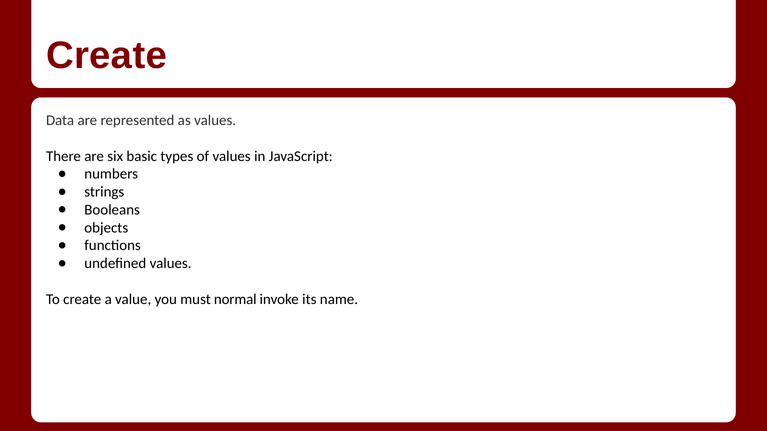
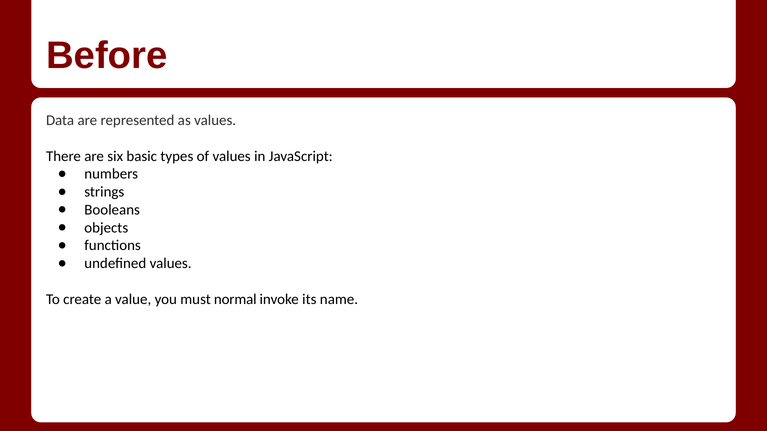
Create: Create -> Before (107, 56)
